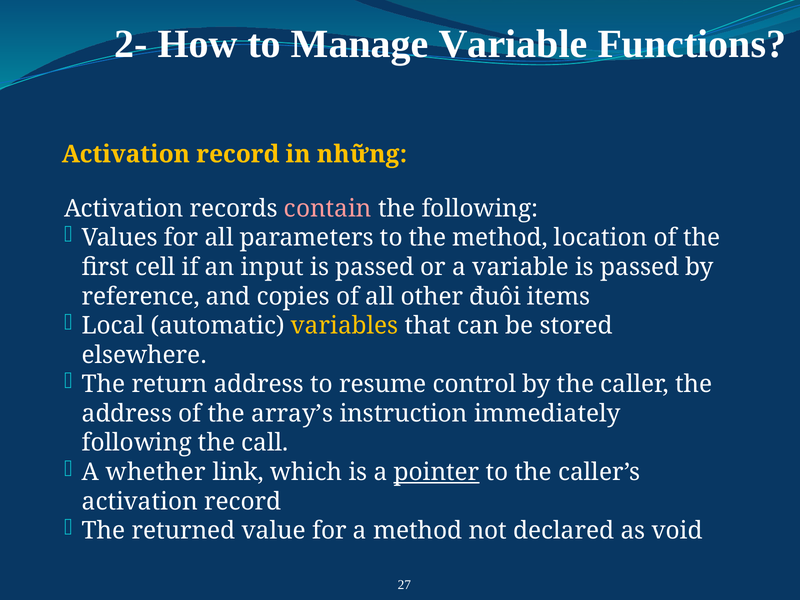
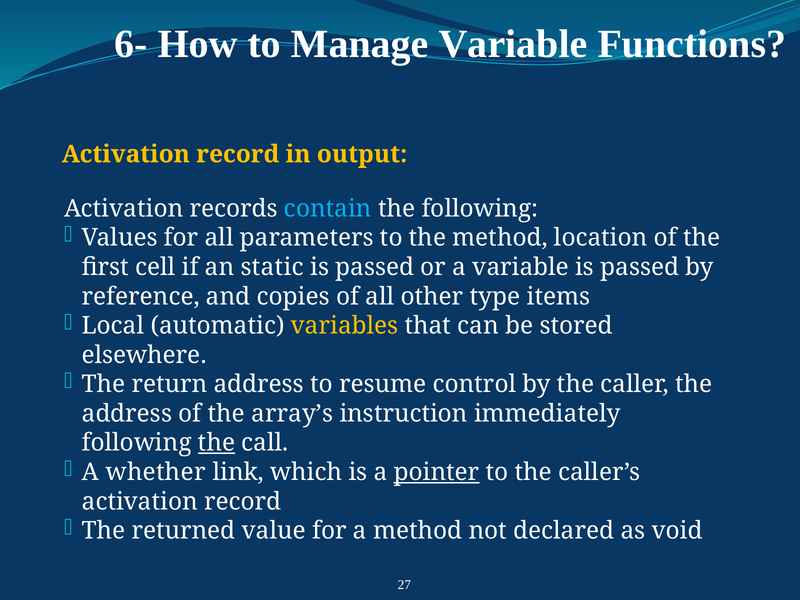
2-: 2- -> 6- (131, 44)
những: những -> output (362, 154)
contain colour: pink -> light blue (328, 209)
input: input -> static (272, 267)
đuôi: đuôi -> type (495, 296)
the underline: none -> present (217, 443)
